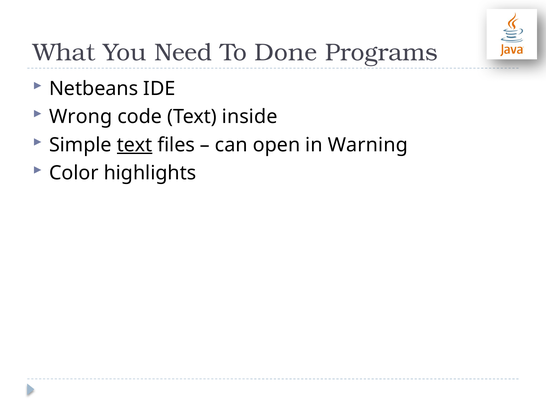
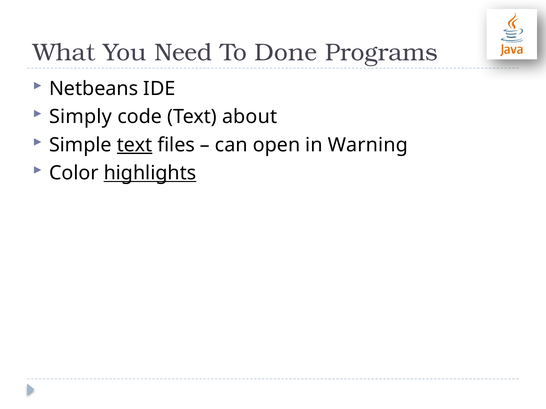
Wrong: Wrong -> Simply (81, 117)
inside: inside -> about (250, 117)
highlights underline: none -> present (150, 173)
